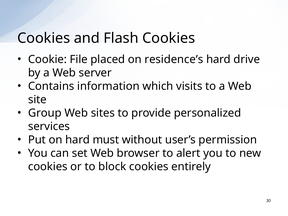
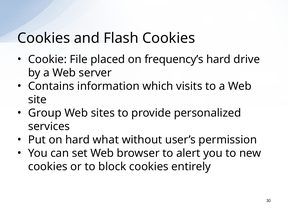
residence’s: residence’s -> frequency’s (174, 59)
must: must -> what (106, 140)
